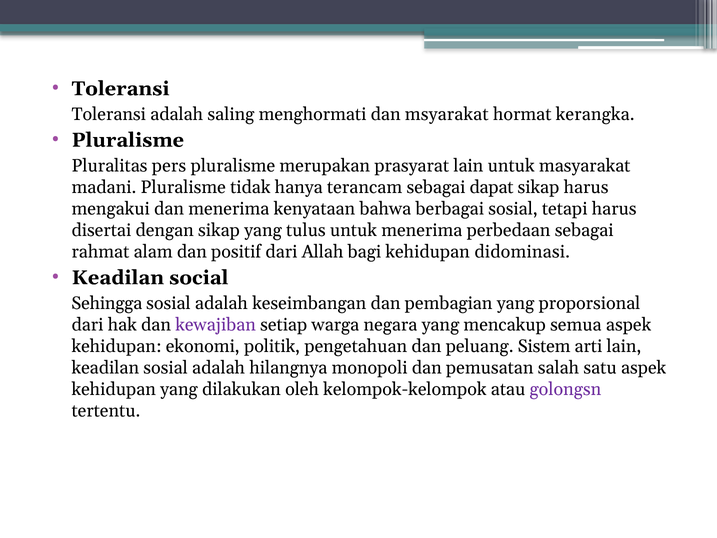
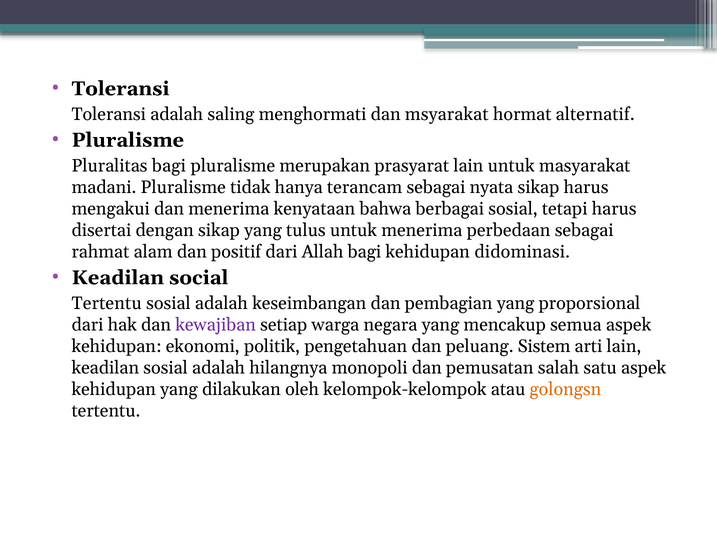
kerangka: kerangka -> alternatif (595, 114)
Pluralitas pers: pers -> bagi (169, 166)
dapat: dapat -> nyata (491, 187)
Sehingga: Sehingga -> Tertentu (107, 303)
golongsn colour: purple -> orange (565, 389)
